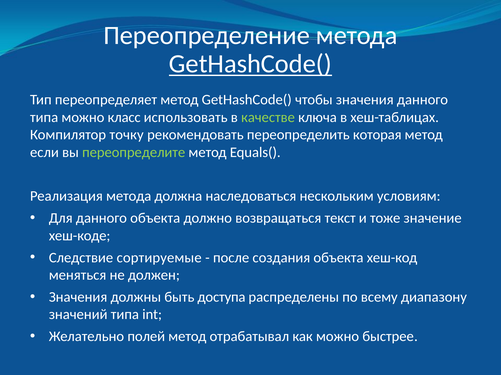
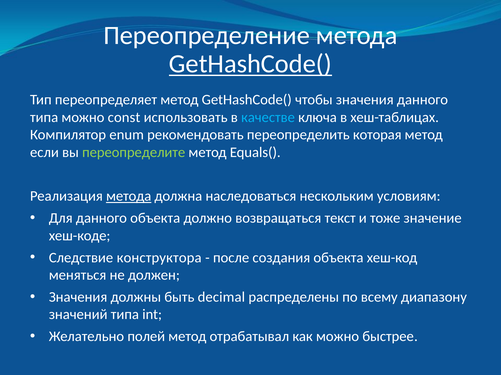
класс: класс -> const (124, 118)
качестве colour: light green -> light blue (268, 118)
точку: точку -> enum (127, 135)
метода underline: none -> present (129, 197)
сортируемые: сортируемые -> конструктора (159, 258)
доступа: доступа -> decimal (221, 298)
